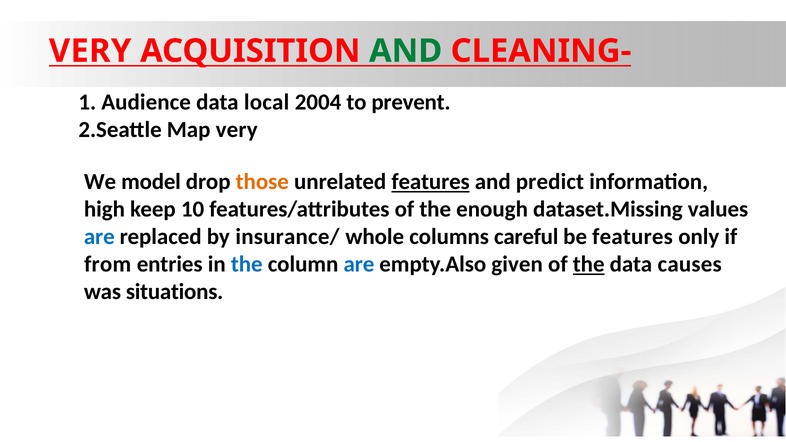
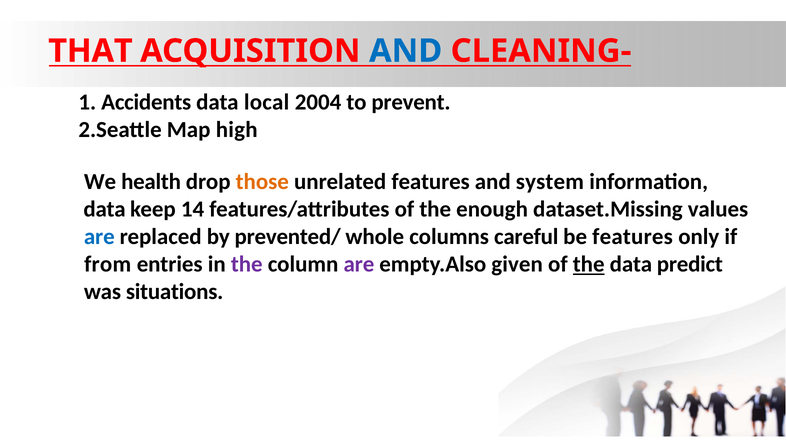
VERY: VERY -> THAT (90, 51)
AND colour: green -> blue (406, 51)
Audience: Audience -> Accidents (146, 102)
Map very: very -> high (237, 130)
model: model -> health (151, 182)
features underline: present -> none (431, 182)
predict: predict -> system (550, 182)
high: high -> data (105, 209)
10: 10 -> 14 (193, 209)
insurance/: insurance/ -> prevented/ (288, 237)
the colour: blue -> purple (247, 264)
are colour: blue -> purple (359, 264)
causes: causes -> predict (690, 264)
